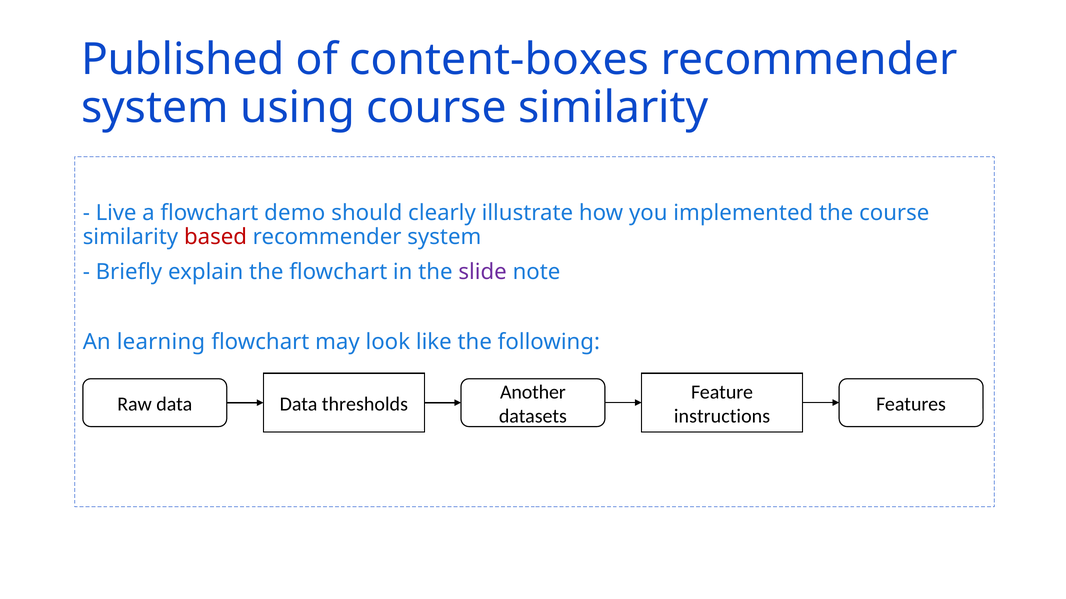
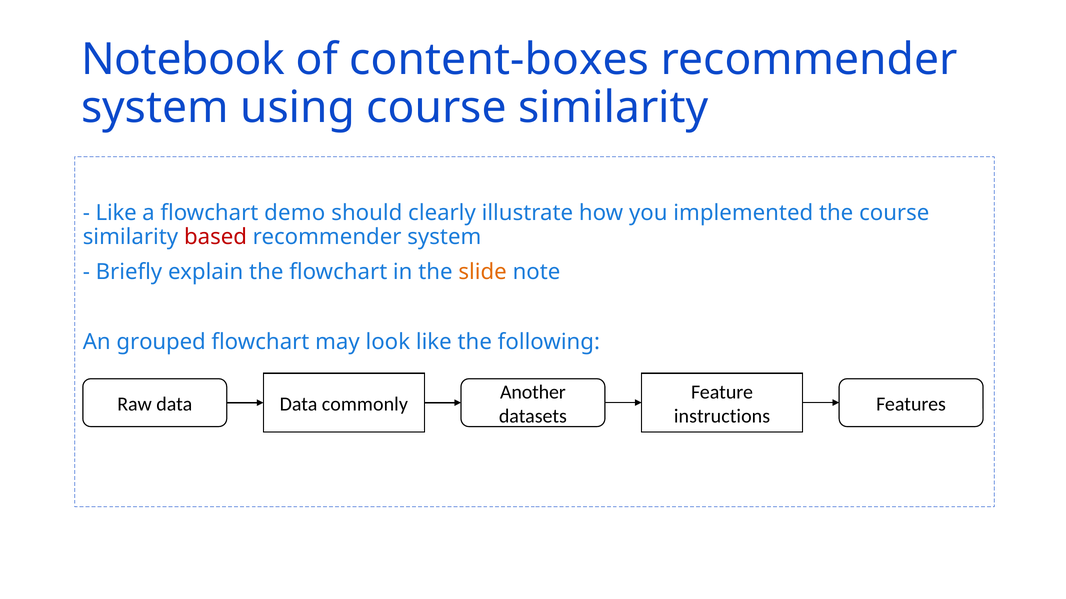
Published: Published -> Notebook (183, 60)
Live: Live -> Like (116, 213)
slide colour: purple -> orange (483, 272)
learning: learning -> grouped (161, 342)
thresholds: thresholds -> commonly (365, 404)
